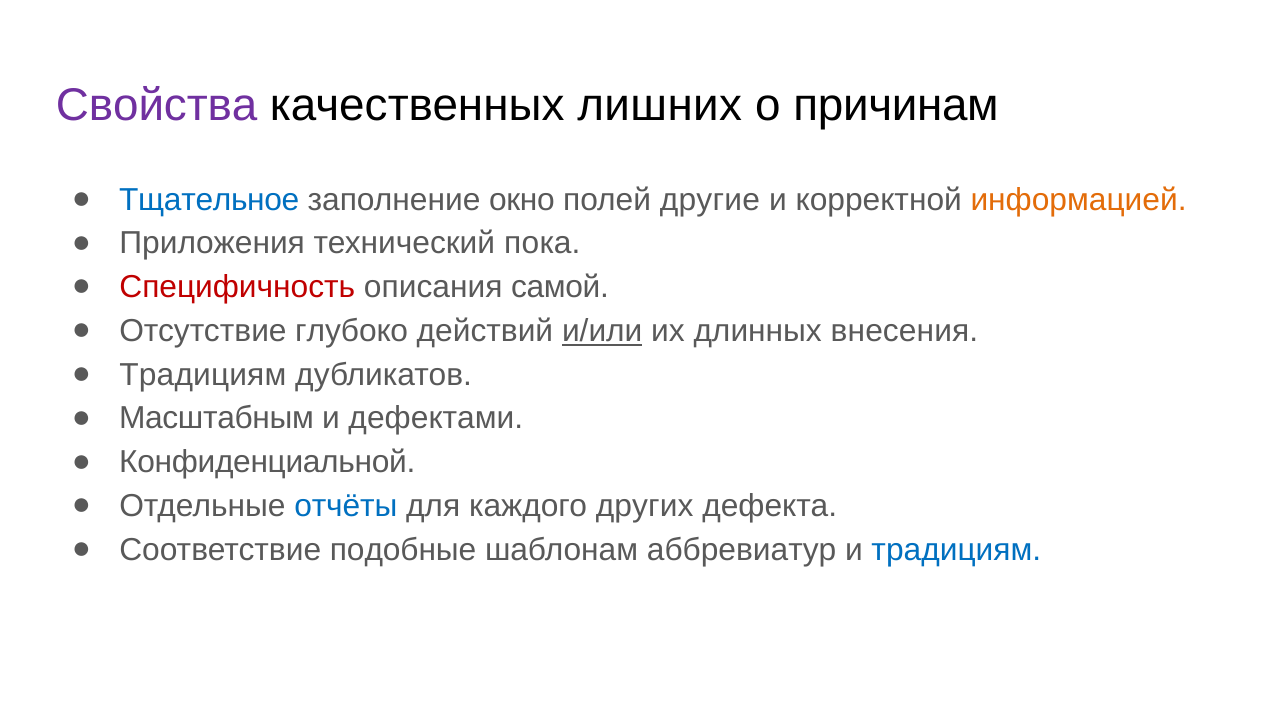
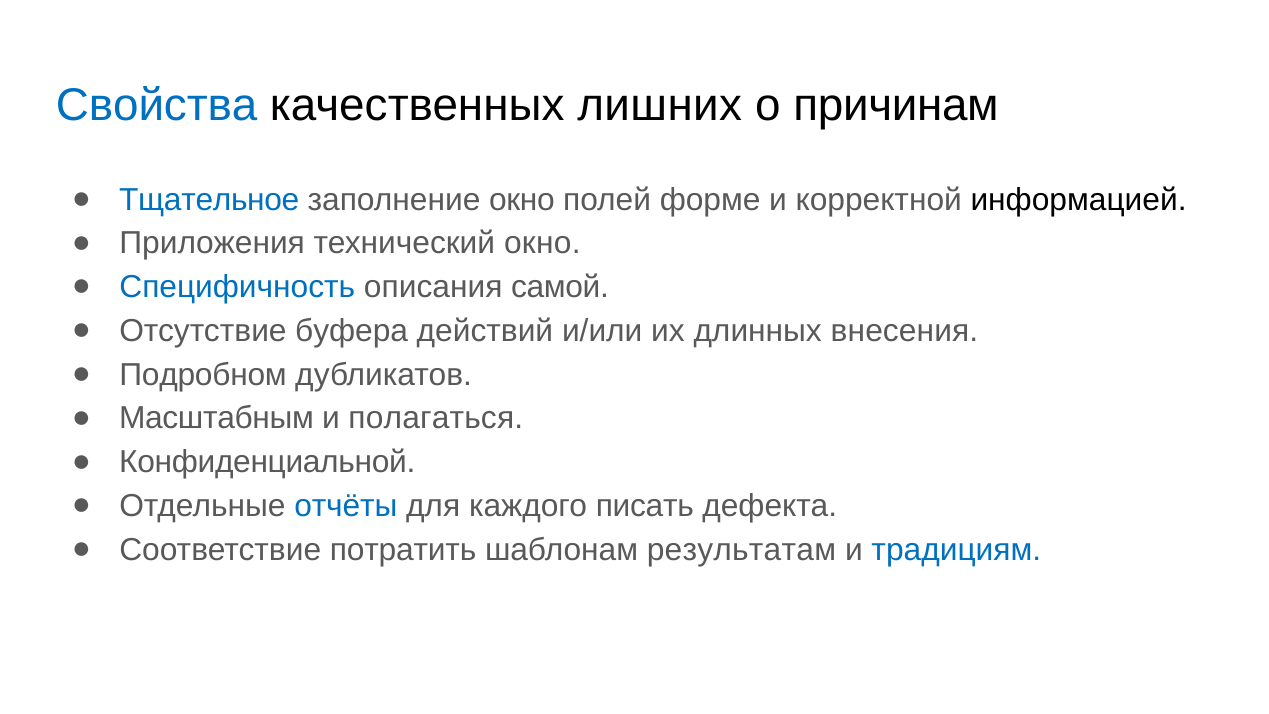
Свойства colour: purple -> blue (157, 105)
другие: другие -> форме (710, 200)
информацией colour: orange -> black (1079, 200)
технический пока: пока -> окно (542, 243)
Специфичность colour: red -> blue (237, 287)
глубоко: глубоко -> буфера (352, 331)
и/или underline: present -> none (602, 331)
Традициям: Традициям -> Подробном (203, 375)
дефектами: дефектами -> полагаться (436, 418)
других: других -> писать (645, 506)
подобные: подобные -> потратить (403, 550)
аббревиатур: аббревиатур -> результатам (741, 550)
